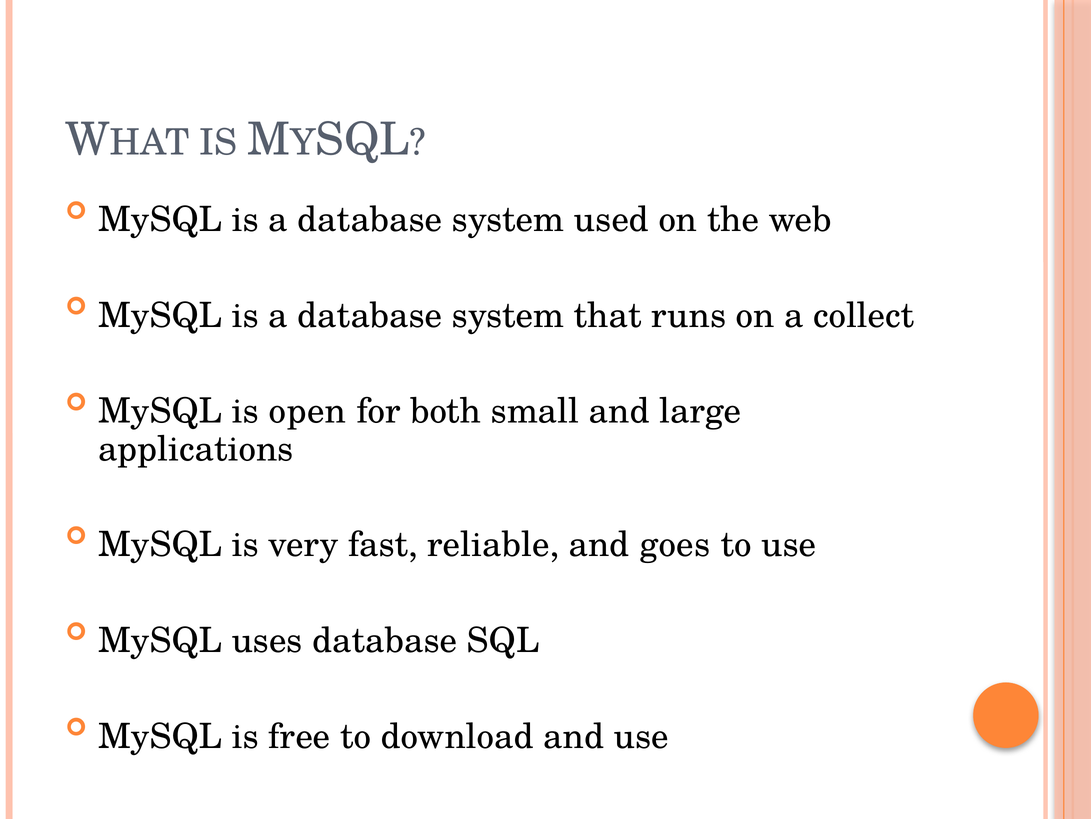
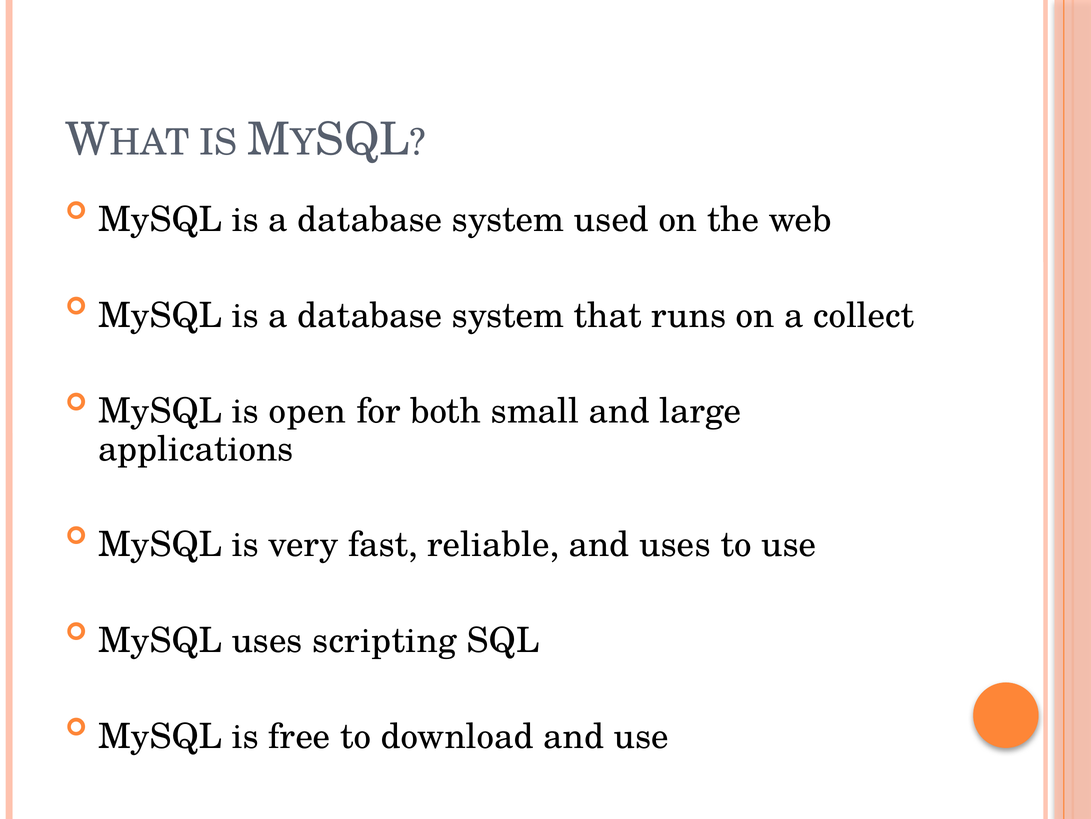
and goes: goes -> uses (675, 544)
uses database: database -> scripting (385, 640)
